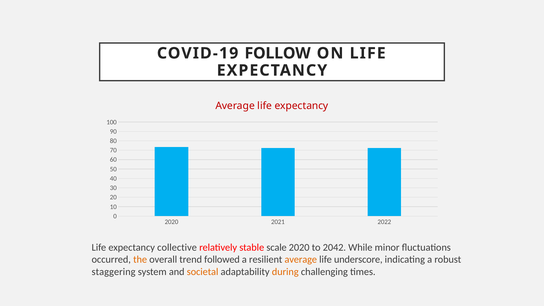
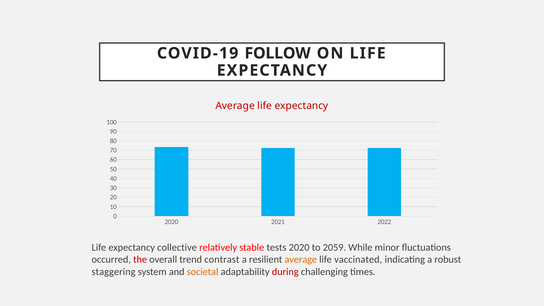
scale: scale -> tests (276, 247)
2042: 2042 -> 2059 (334, 247)
the colour: orange -> red (140, 260)
followed: followed -> contrast (222, 260)
underscore: underscore -> vaccinated (358, 260)
during colour: orange -> red (285, 272)
